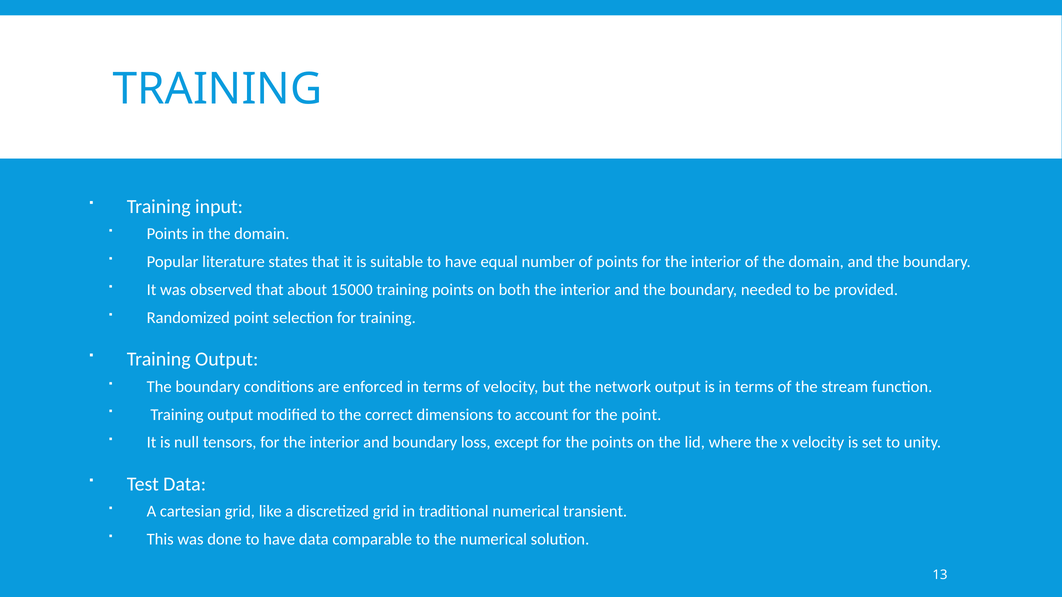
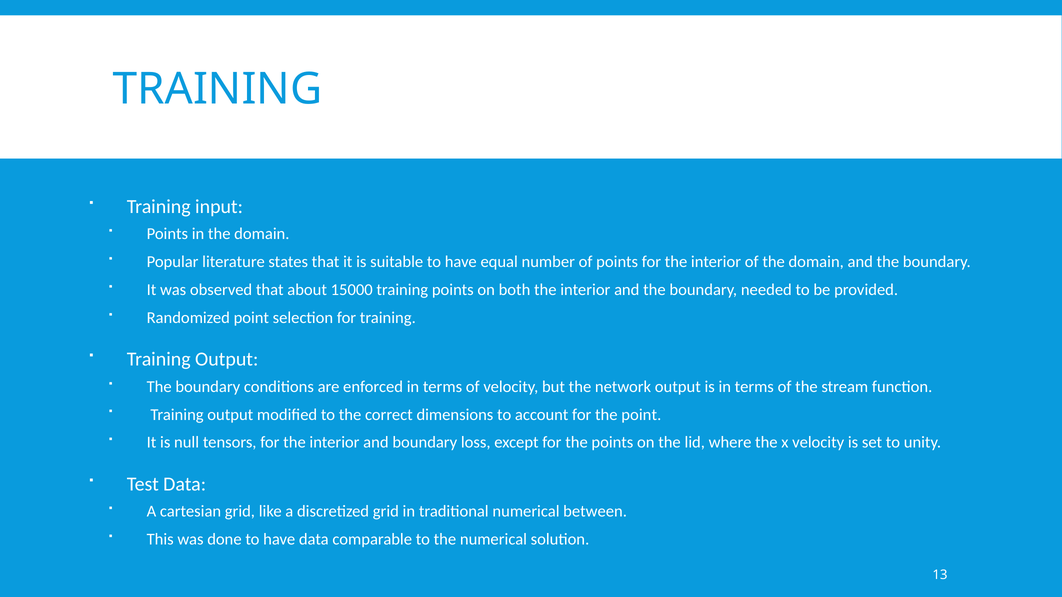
transient: transient -> between (595, 512)
